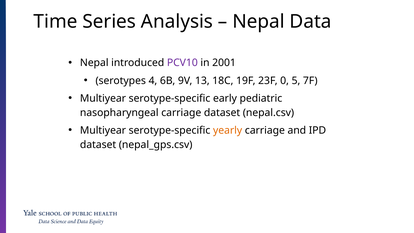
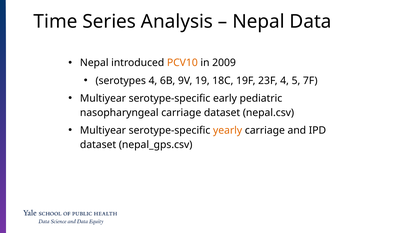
PCV10 colour: purple -> orange (182, 63)
2001: 2001 -> 2009 (224, 63)
13: 13 -> 19 (202, 81)
23F 0: 0 -> 4 (285, 81)
